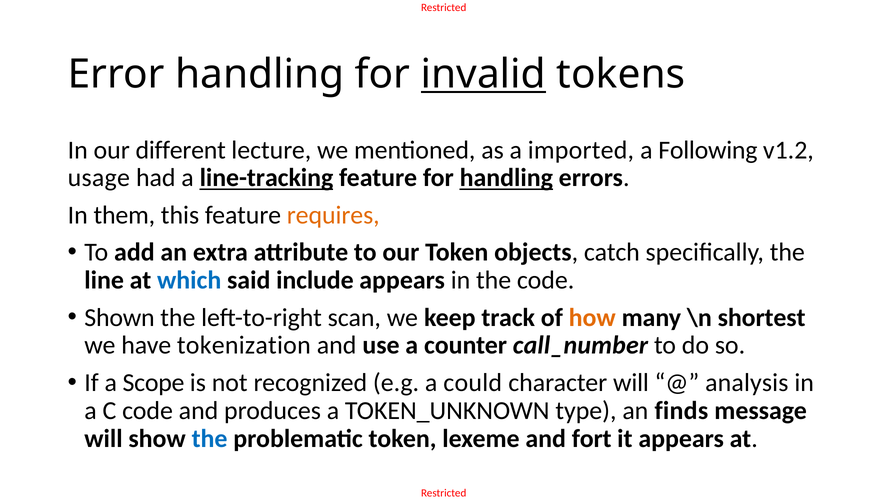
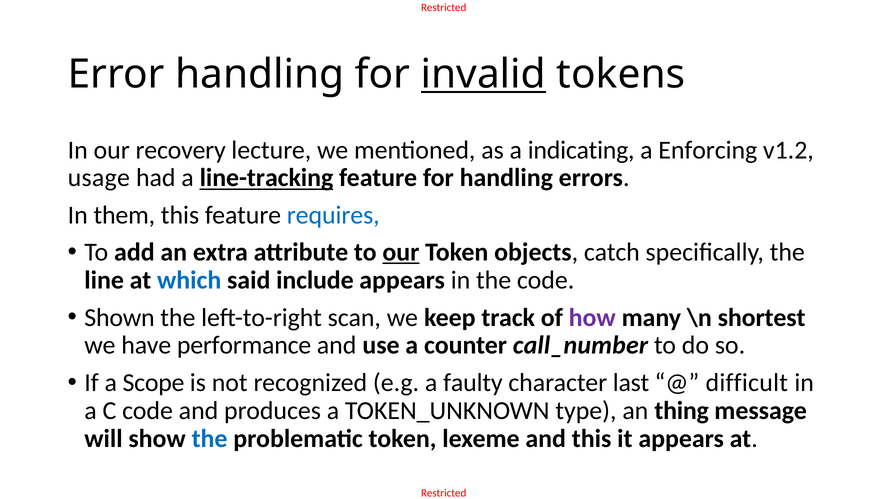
different: different -> recovery (181, 150)
imported: imported -> indicating (581, 150)
Following: Following -> Enforcing (708, 150)
handling underline: present -> none (506, 178)
requires colour: orange -> blue (333, 215)
our underline: none -> present (401, 253)
how colour: orange -> purple (592, 318)
tokenization: tokenization -> performance (244, 346)
could: could -> faulty (473, 383)
character will: will -> last (631, 383)
analysis: analysis -> difficult (747, 383)
finds: finds -> thing (682, 411)
and fort: fort -> this (592, 439)
